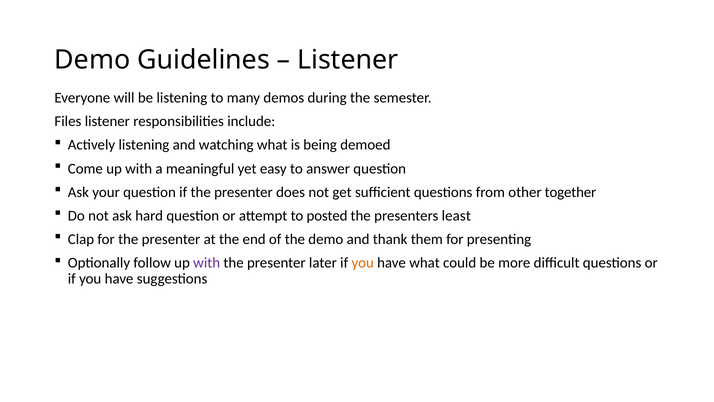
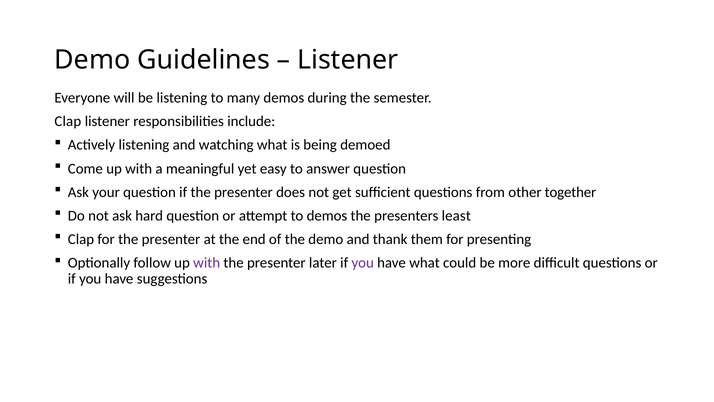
Files: Files -> Clap (68, 121)
to posted: posted -> demos (327, 215)
you colour: orange -> purple (363, 263)
